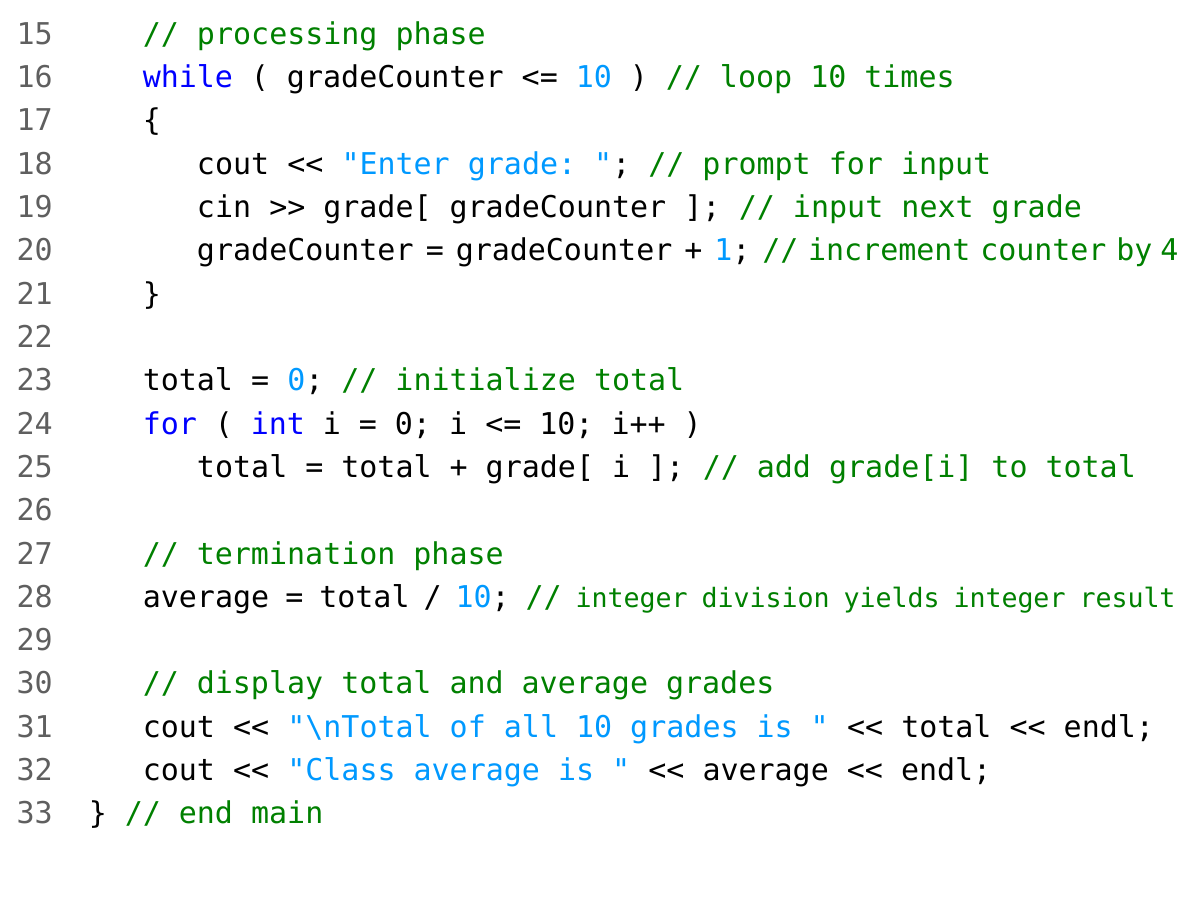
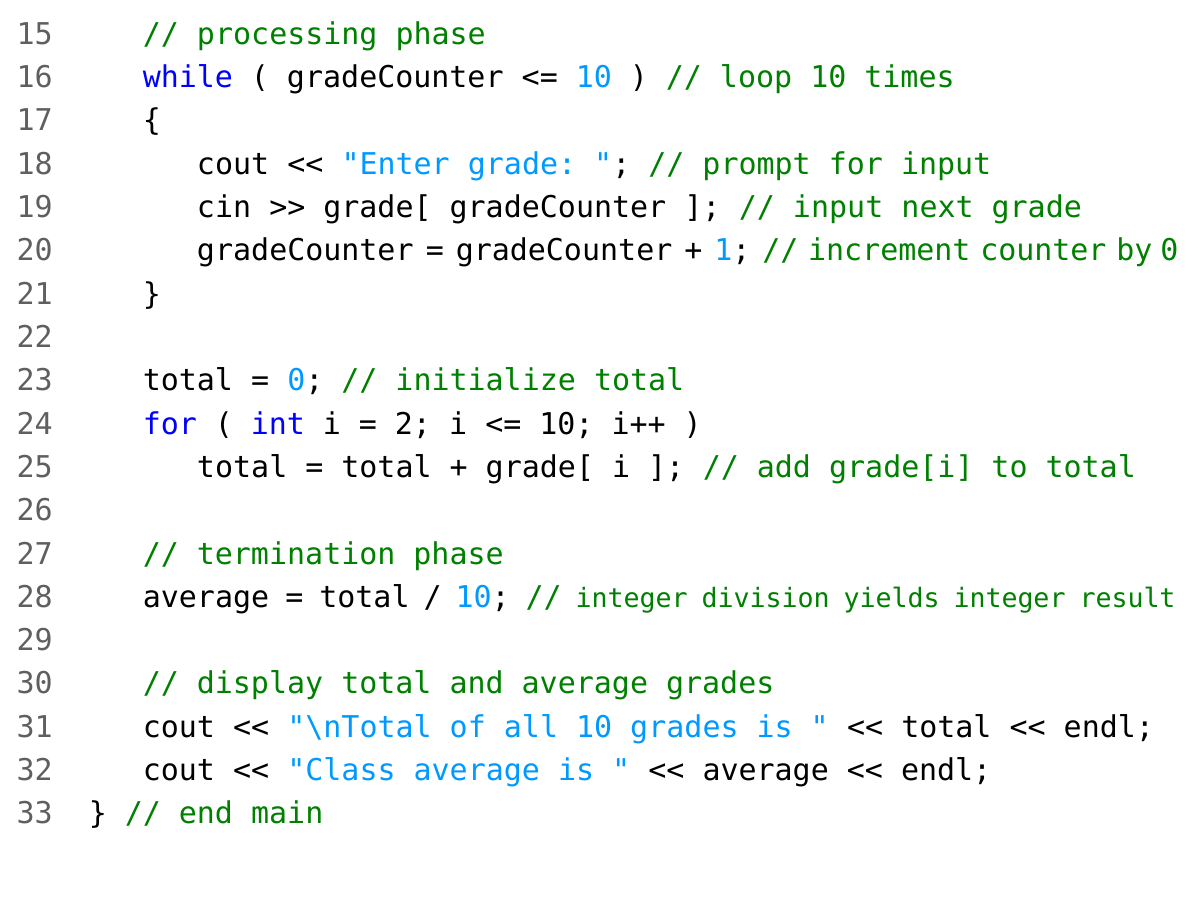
by 4: 4 -> 0 (1169, 251)
0: 0 -> 2 (413, 424)
